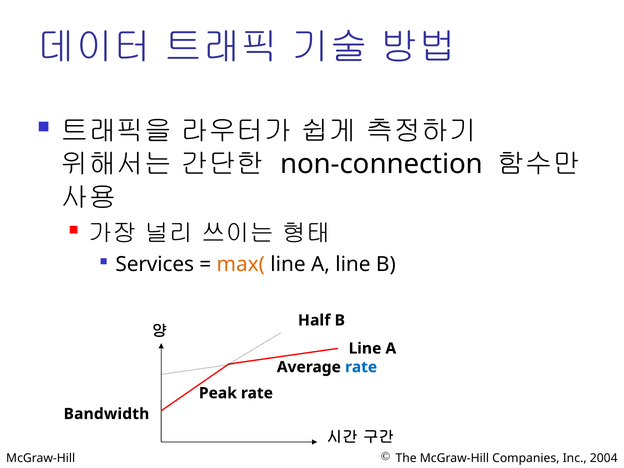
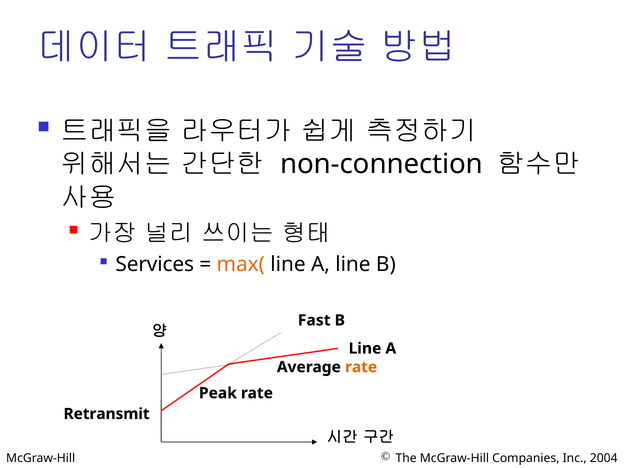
Half: Half -> Fast (314, 320)
rate colour: blue -> orange (361, 367)
Bandwidth: Bandwidth -> Retransmit (107, 414)
